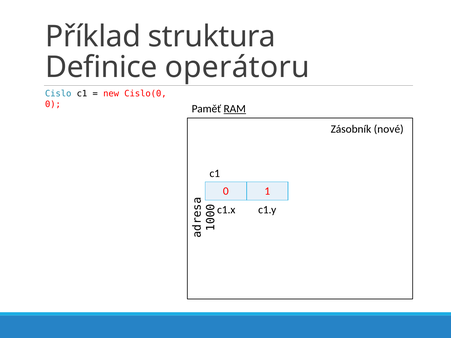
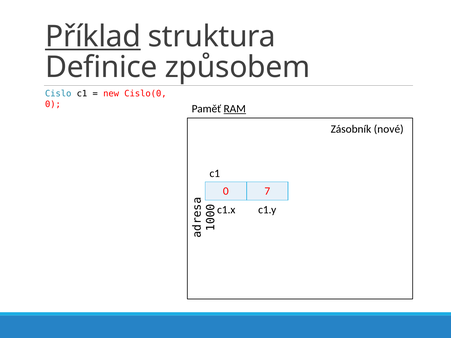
Příklad underline: none -> present (93, 37)
operátoru: operátoru -> způsobem (238, 67)
0 1: 1 -> 7 (267, 191)
